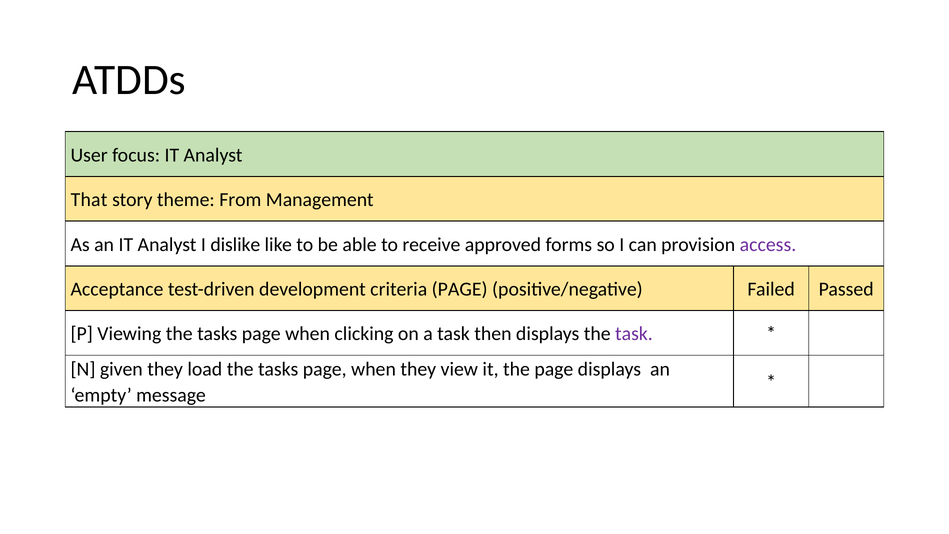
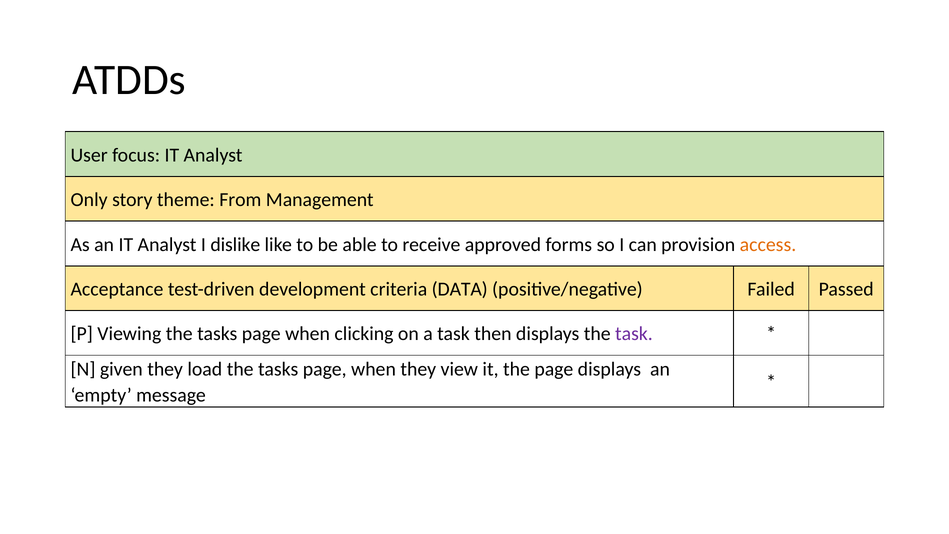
That: That -> Only (89, 200)
access colour: purple -> orange (768, 244)
criteria PAGE: PAGE -> DATA (460, 289)
